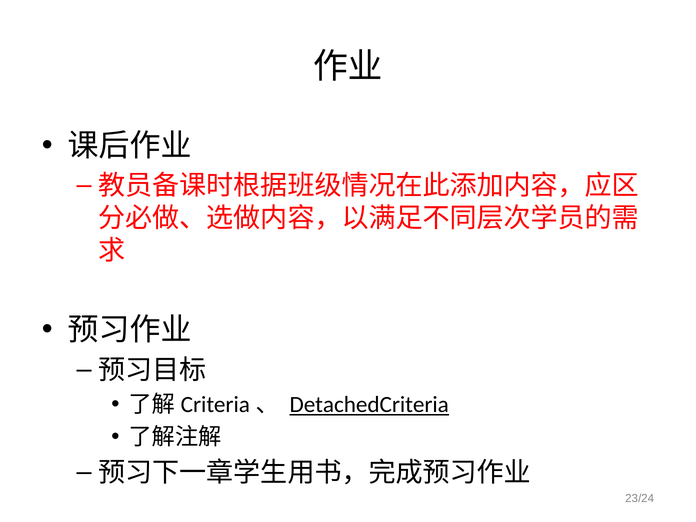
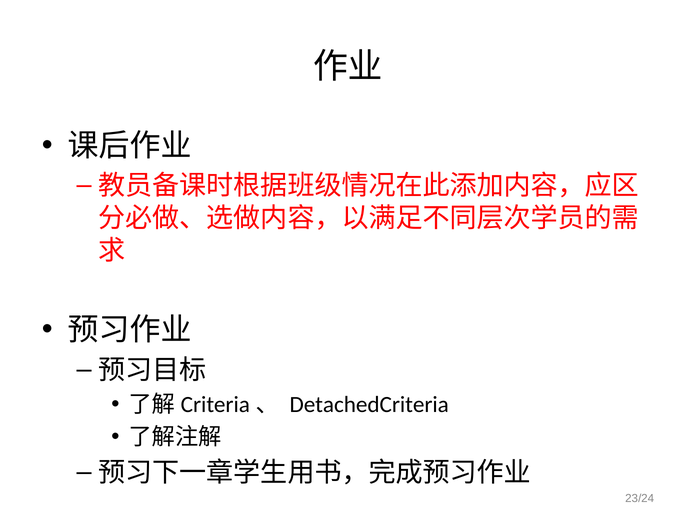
DetachedCriteria underline: present -> none (369, 405)
